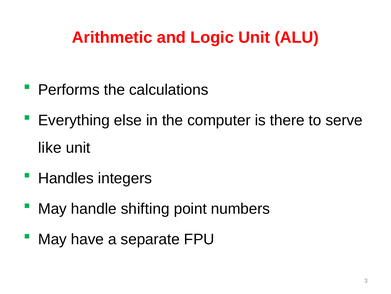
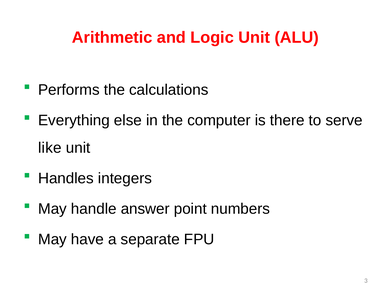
shifting: shifting -> answer (145, 208)
